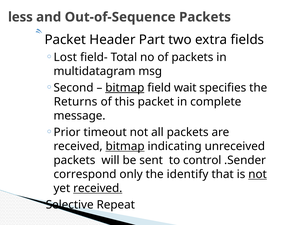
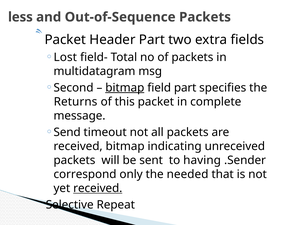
field wait: wait -> part (185, 88)
Prior: Prior -> Send (67, 132)
bitmap underline: present -> none (125, 146)
control: control -> having (202, 160)
identify: identify -> needed (188, 174)
not underline: present -> none (258, 174)
